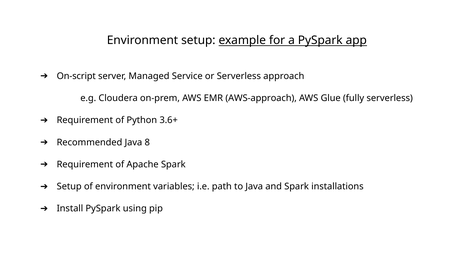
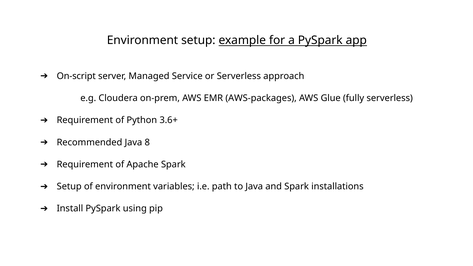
AWS-approach: AWS-approach -> AWS-packages (261, 98)
